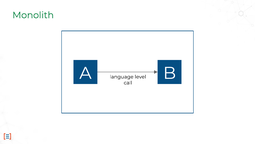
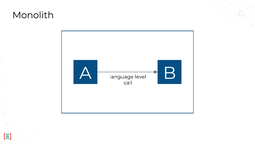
Monolith colour: green -> black (33, 15)
